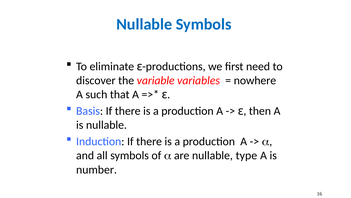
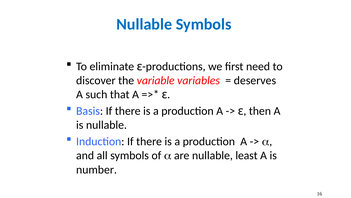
nowhere: nowhere -> deserves (255, 80)
type: type -> least (247, 155)
